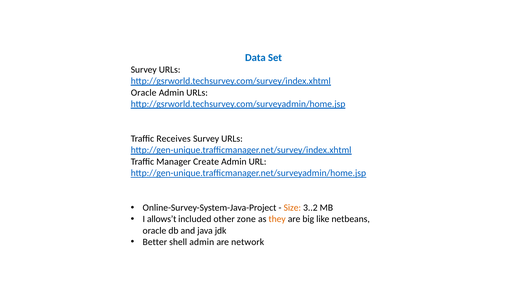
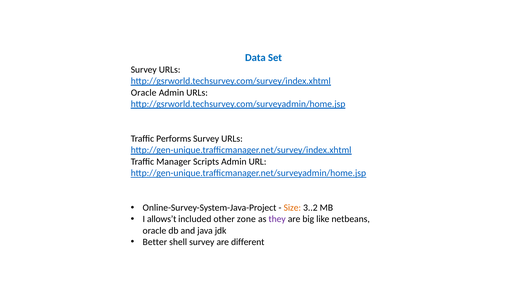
Receives: Receives -> Performs (174, 139)
Create: Create -> Scripts (206, 162)
they colour: orange -> purple (277, 219)
shell admin: admin -> survey (202, 242)
network: network -> different (248, 242)
